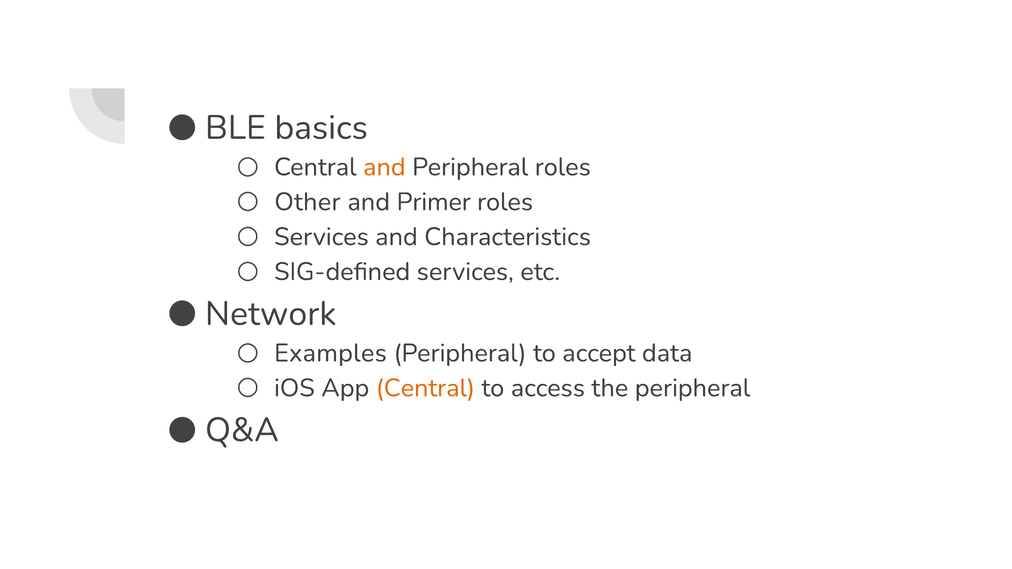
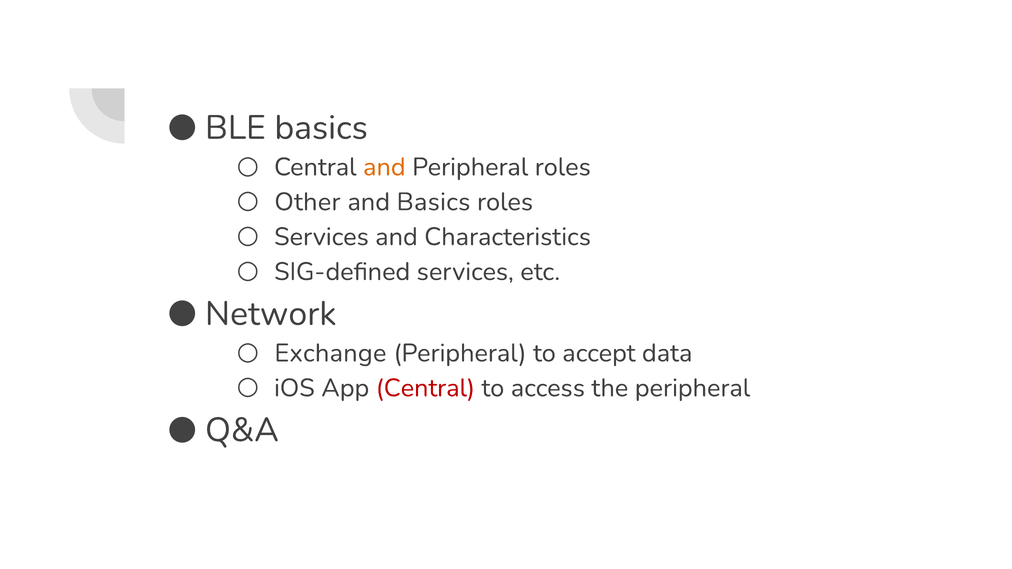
and Primer: Primer -> Basics (433, 202)
Examples: Examples -> Exchange (330, 353)
Central colour: orange -> red (425, 388)
